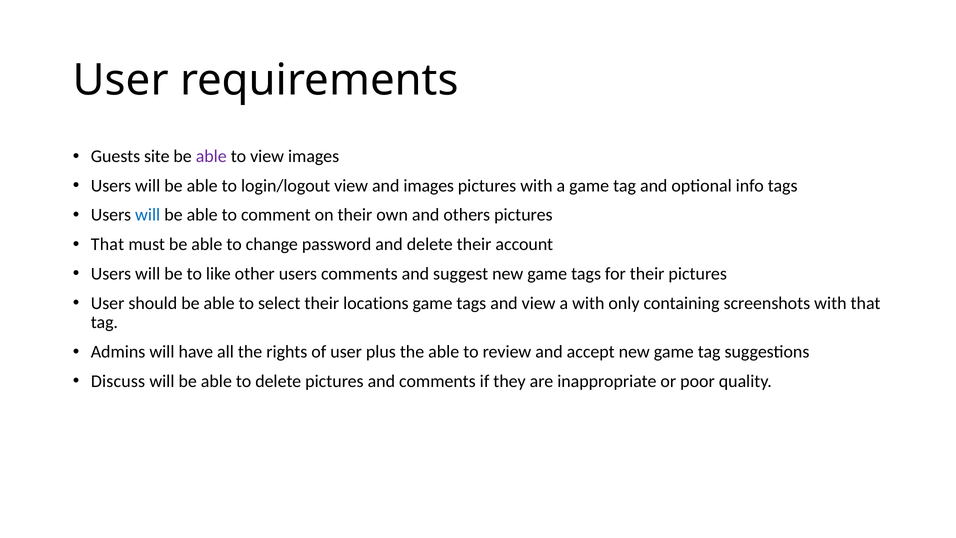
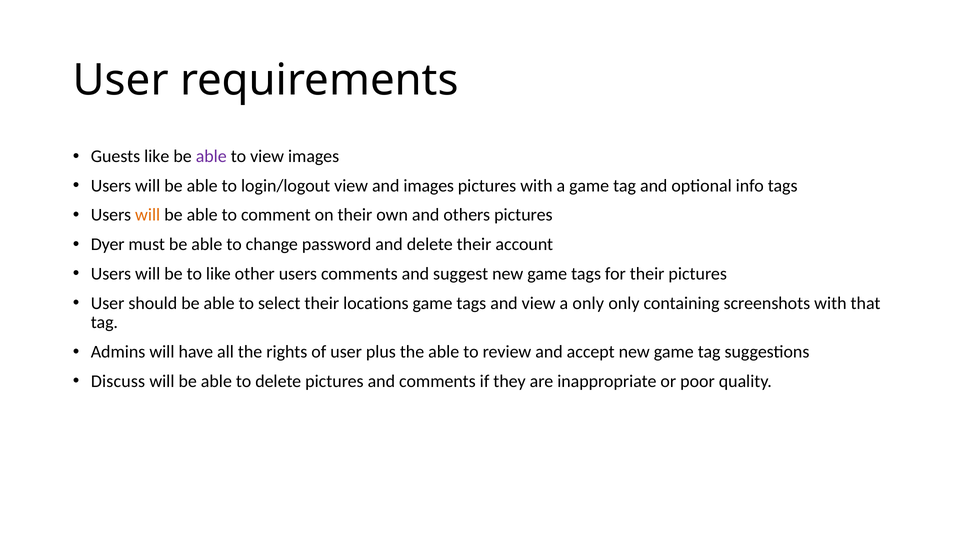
Guests site: site -> like (157, 156)
will colour: blue -> orange (148, 215)
That: That -> Dyer (108, 244)
a with: with -> only (588, 303)
